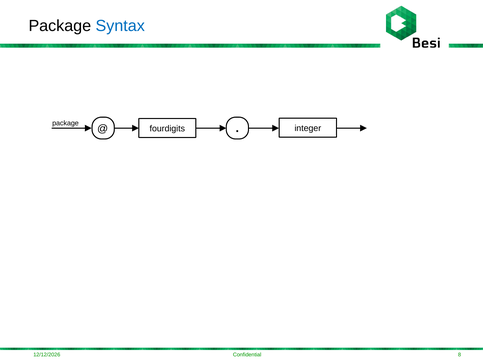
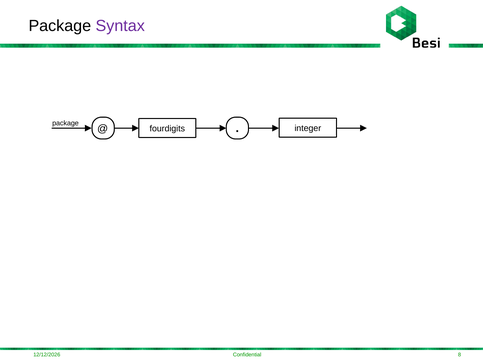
Syntax colour: blue -> purple (120, 26)
